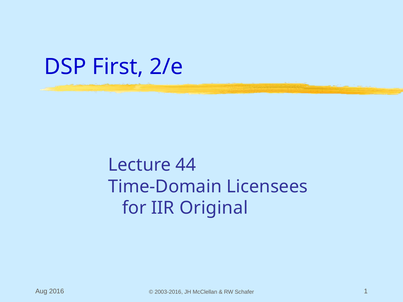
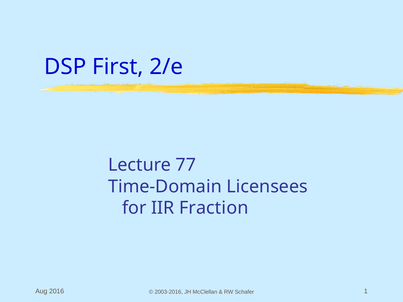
44: 44 -> 77 (186, 165)
Original: Original -> Fraction (214, 208)
